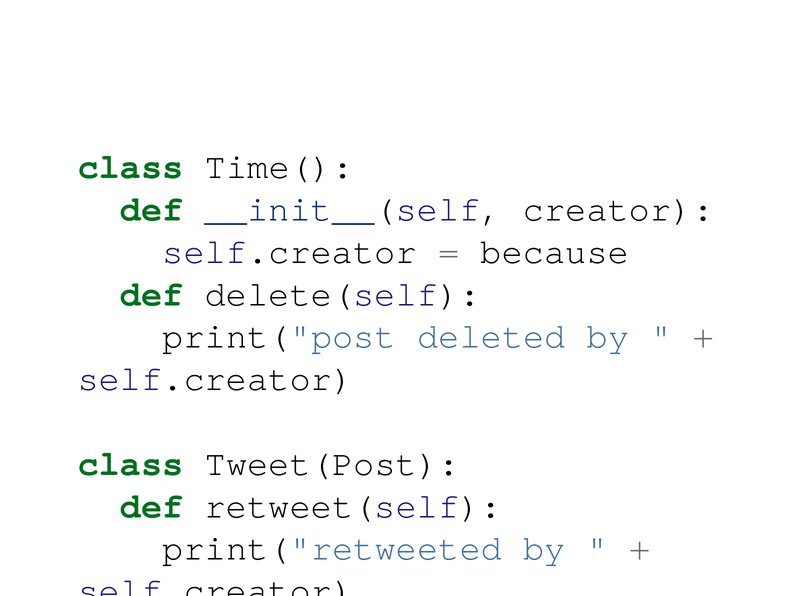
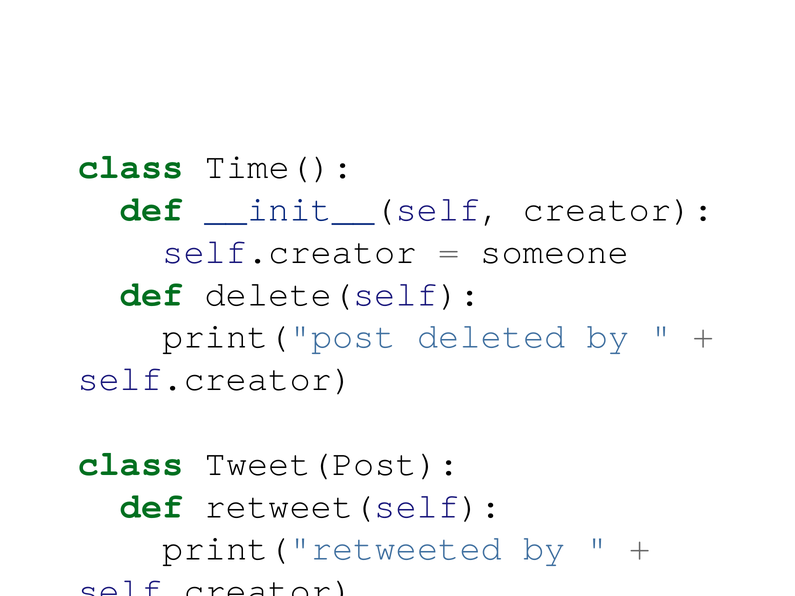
because: because -> someone (555, 252)
